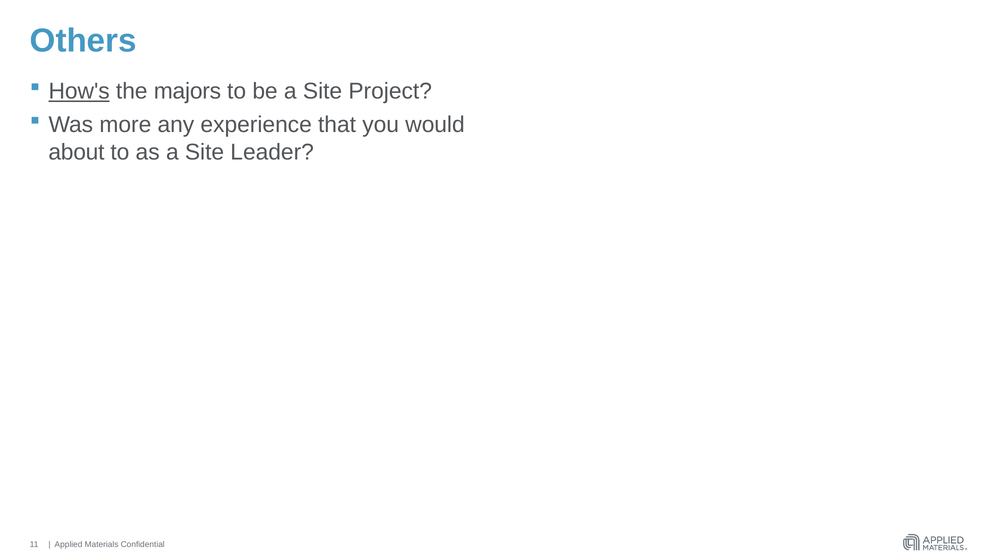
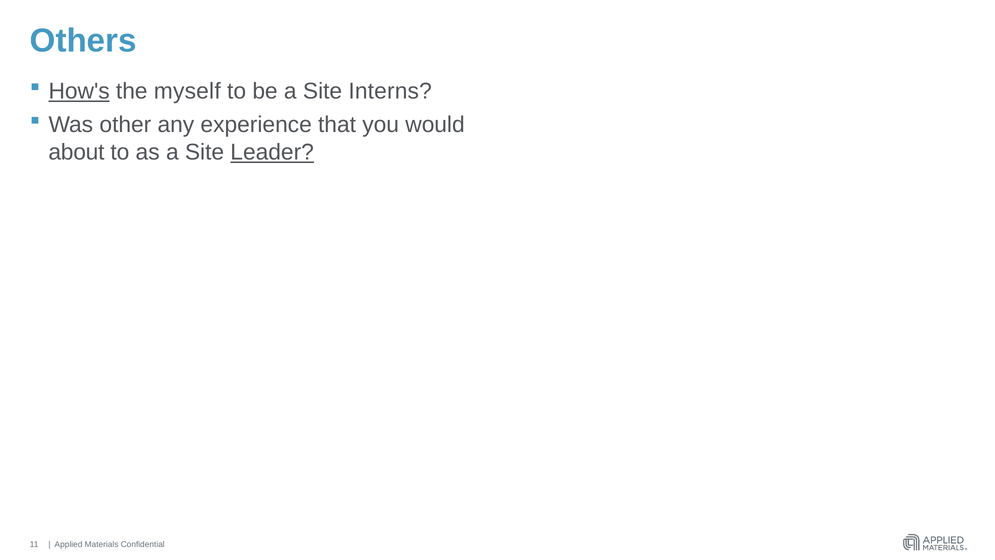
majors: majors -> myself (187, 91)
Project: Project -> Interns (390, 91)
more: more -> other (125, 125)
Leader underline: none -> present (272, 152)
